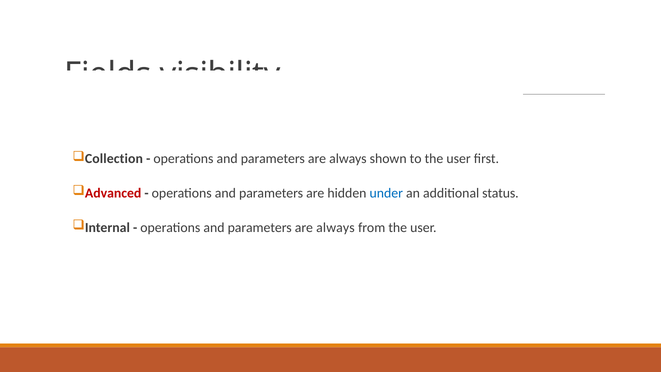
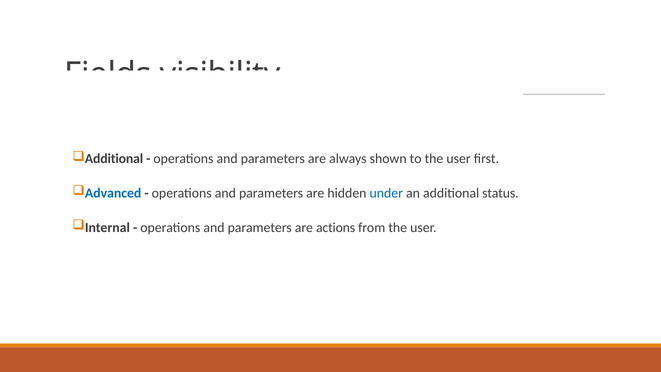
Collection: Collection -> Additional (114, 159)
Advanced colour: red -> blue (113, 193)
always: always -> actions (336, 227)
